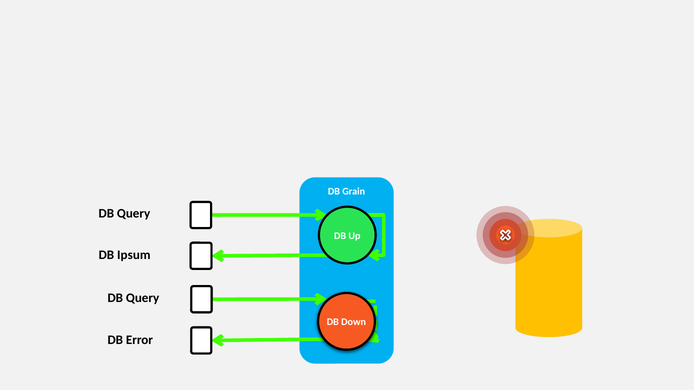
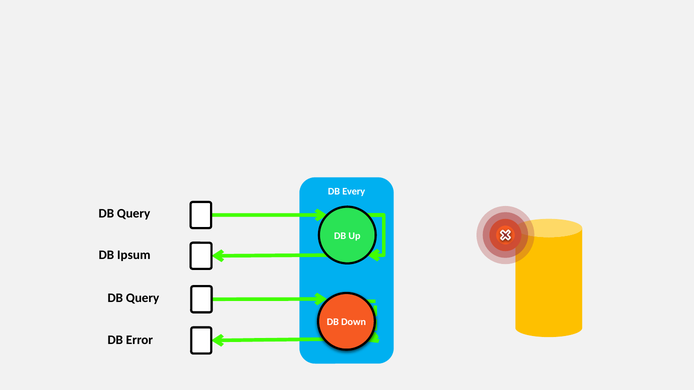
Grain: Grain -> Every (354, 191)
